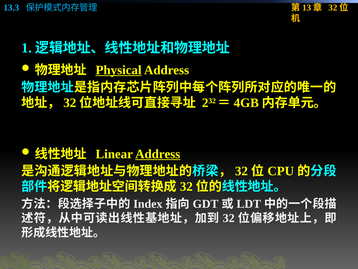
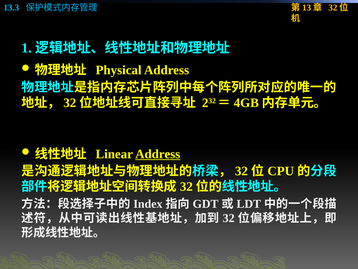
Physical underline: present -> none (119, 70)
